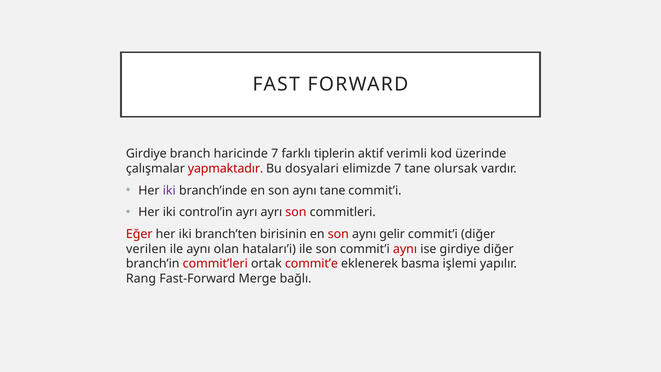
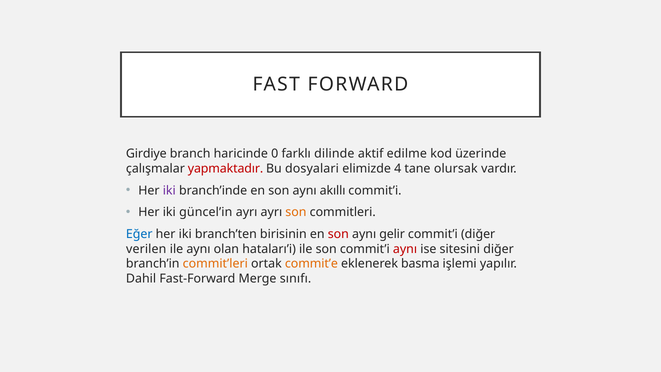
haricinde 7: 7 -> 0 (275, 154)
tiplerin: tiplerin -> dilinde (334, 154)
verimli: verimli -> edilme (407, 154)
elimizde 7: 7 -> 4 (398, 169)
aynı tane: tane -> akıllı (333, 190)
control’in: control’in -> güncel’in (206, 212)
son colour: red -> orange (296, 212)
Eğer colour: red -> blue (139, 234)
ise girdiye: girdiye -> sitesini (460, 249)
commit’leri colour: red -> orange (215, 264)
commit’e colour: red -> orange (311, 264)
Rang: Rang -> Dahil (141, 279)
bağlı: bağlı -> sınıfı (296, 279)
